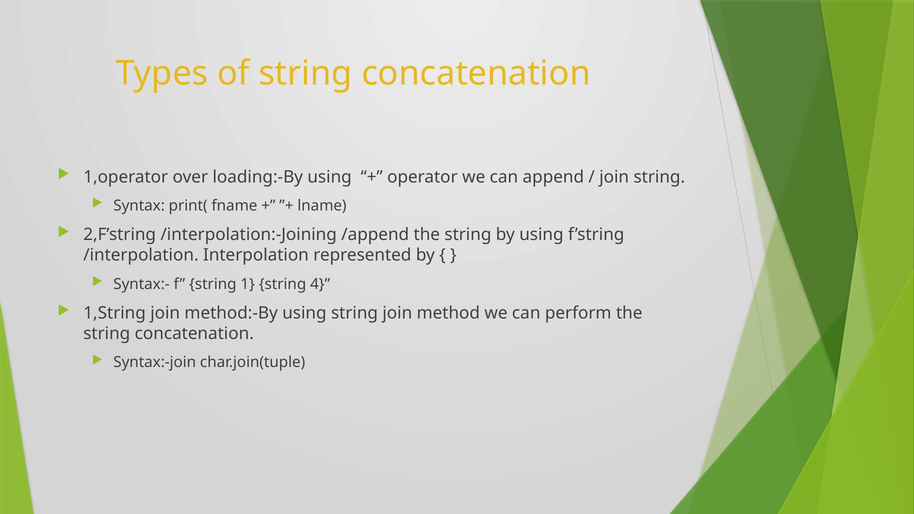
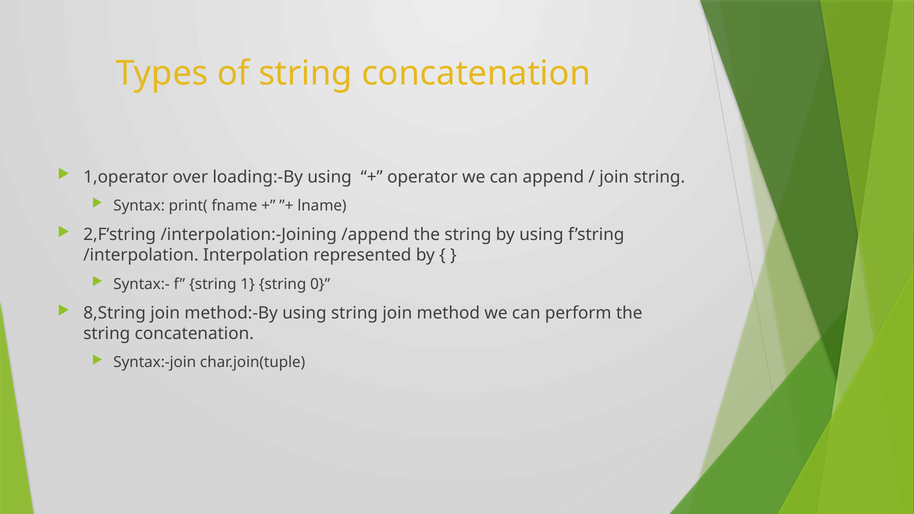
4: 4 -> 0 (320, 284)
1,String: 1,String -> 8,String (115, 313)
